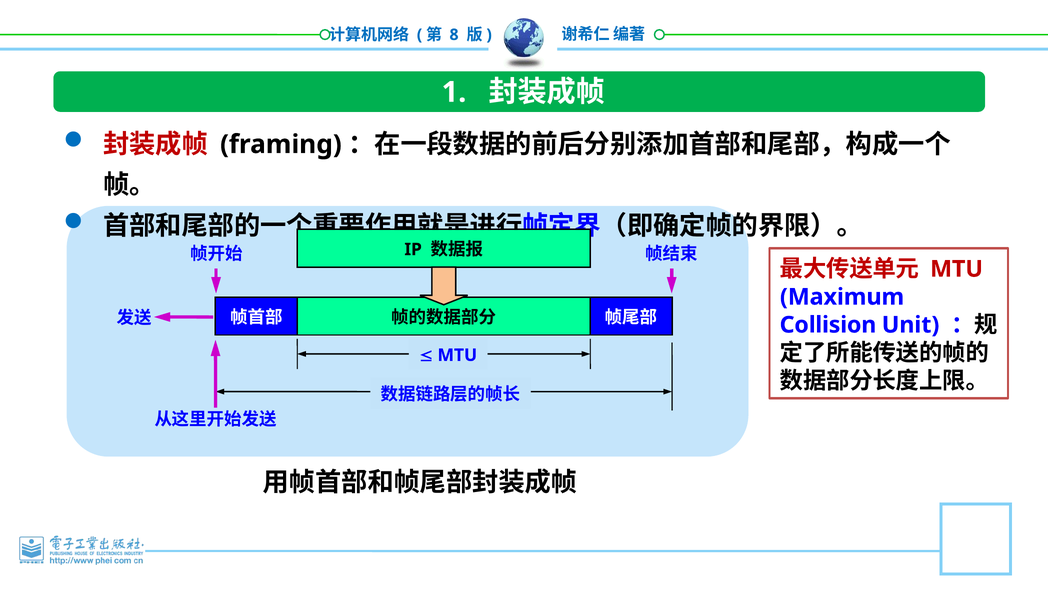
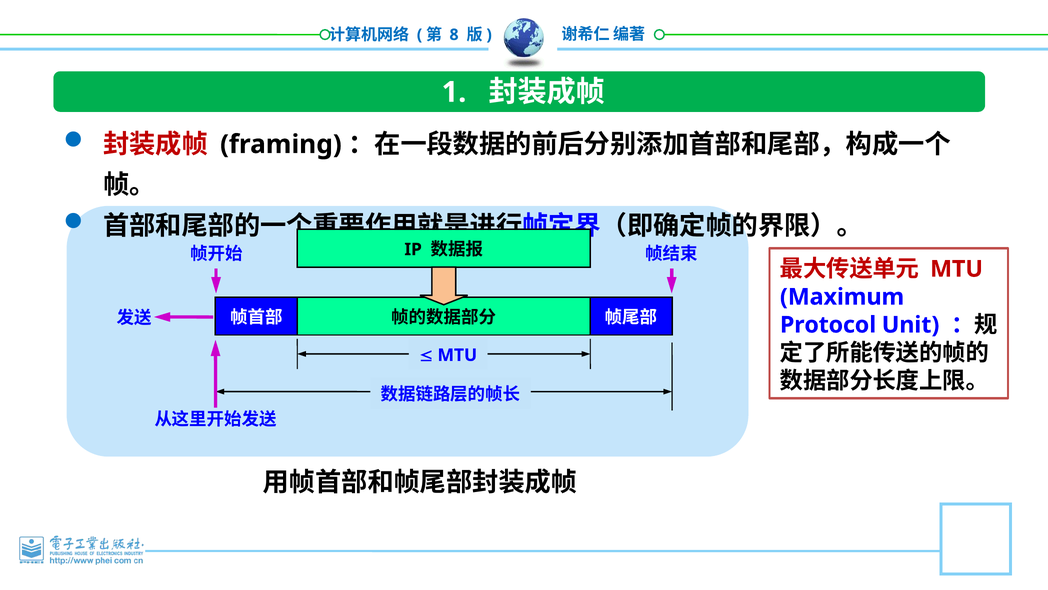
Collision: Collision -> Protocol (828, 325)
